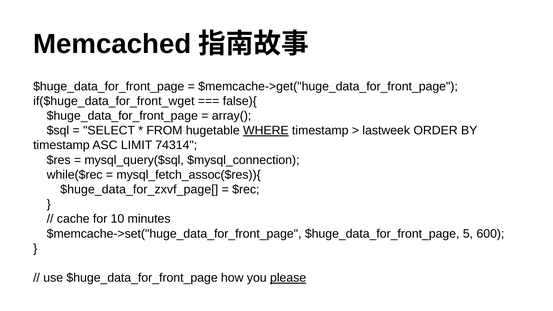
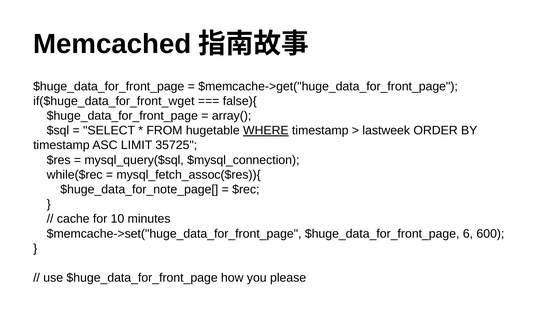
74314: 74314 -> 35725 (176, 145)
$huge_data_for_zxvf_page[: $huge_data_for_zxvf_page[ -> $huge_data_for_note_page[ (139, 190)
5: 5 -> 6 (468, 234)
please underline: present -> none (288, 278)
